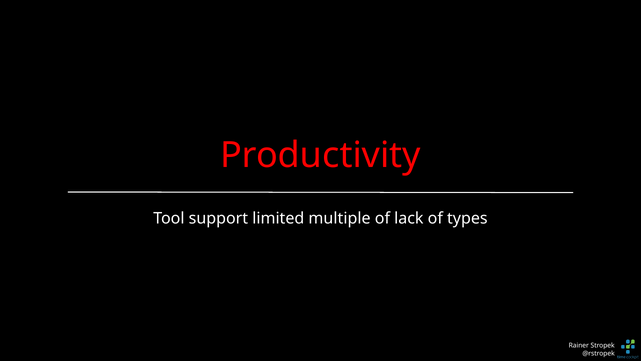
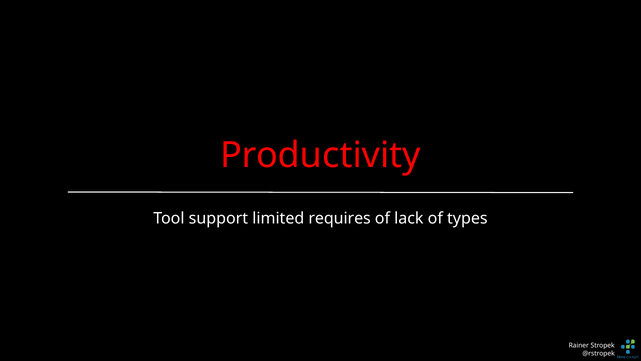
multiple: multiple -> requires (340, 218)
